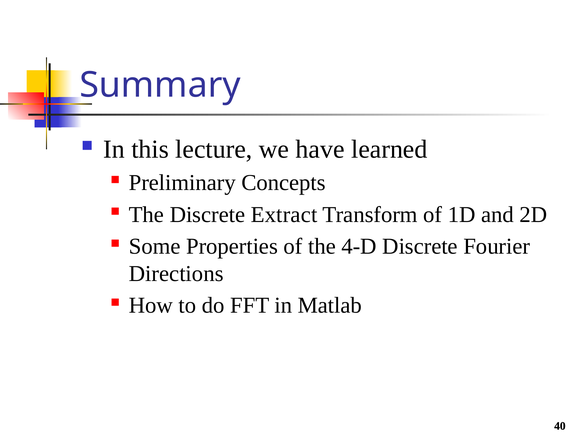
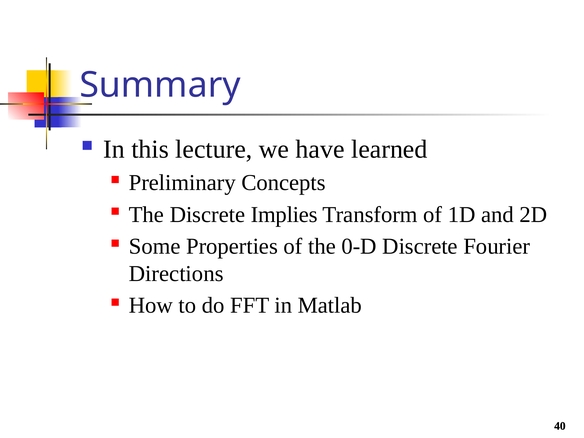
Extract: Extract -> Implies (284, 215)
4-D: 4-D -> 0-D (359, 246)
